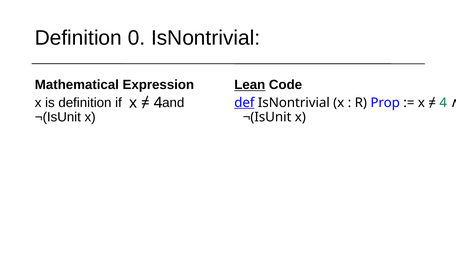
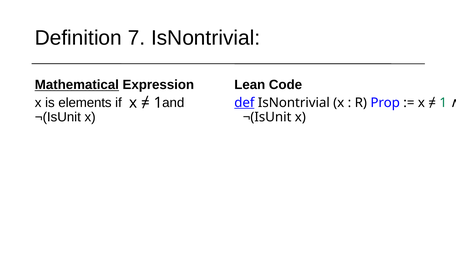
0: 0 -> 7 (137, 38)
Mathematical underline: none -> present (77, 85)
Lean underline: present -> none (250, 85)
is definition: definition -> elements (85, 102)
4: 4 -> 1 (158, 102)
4: 4 -> 1 (443, 102)
